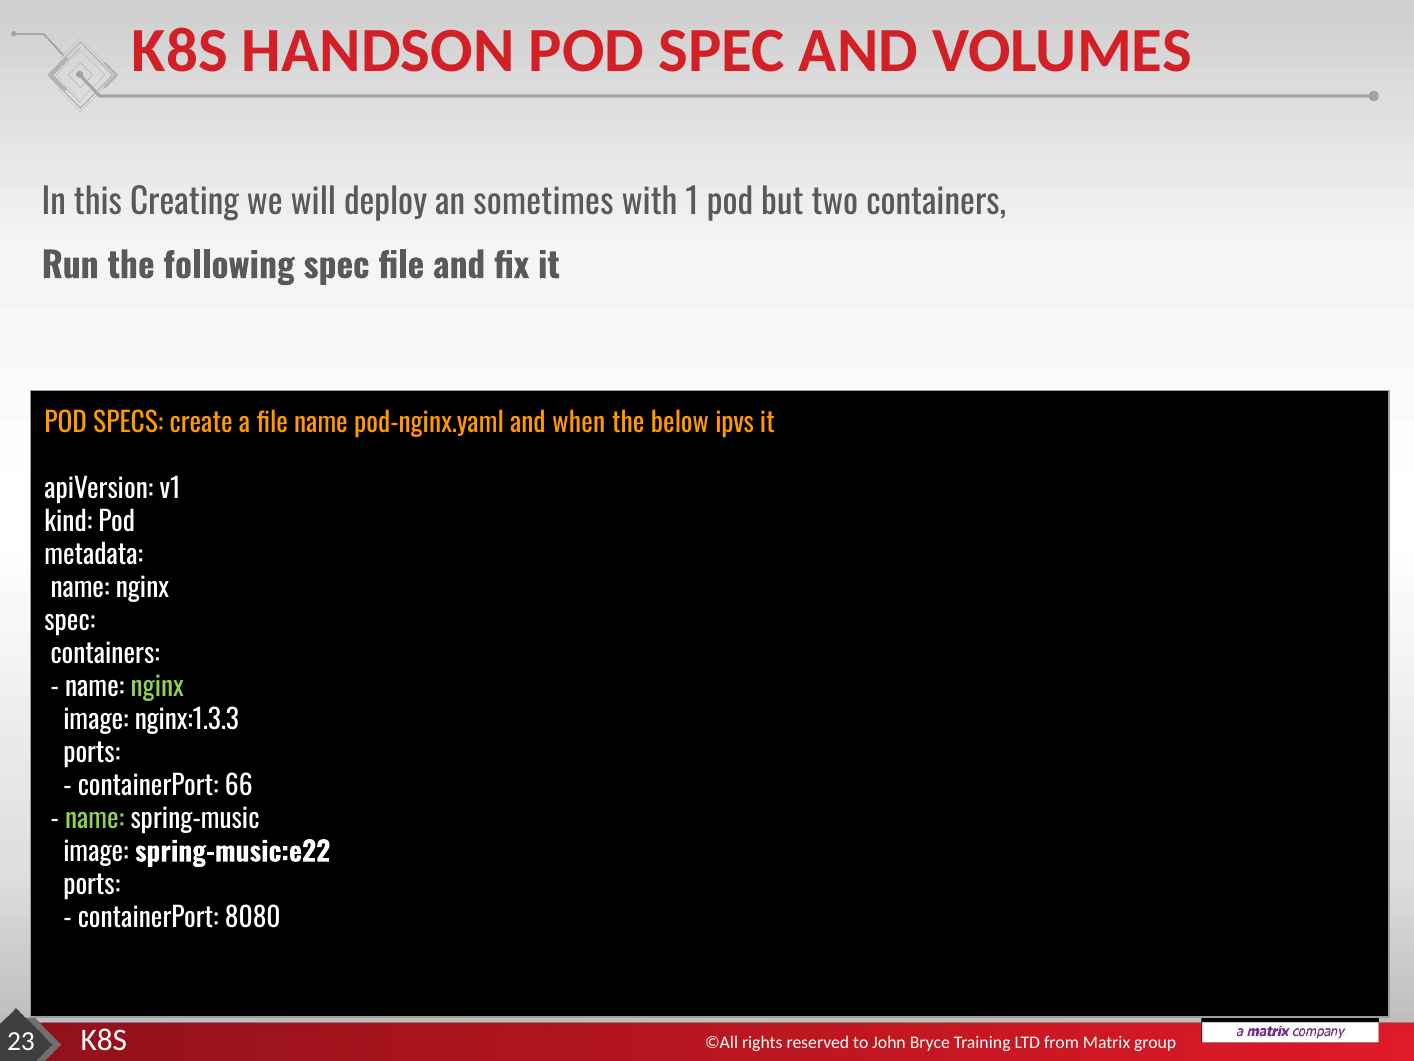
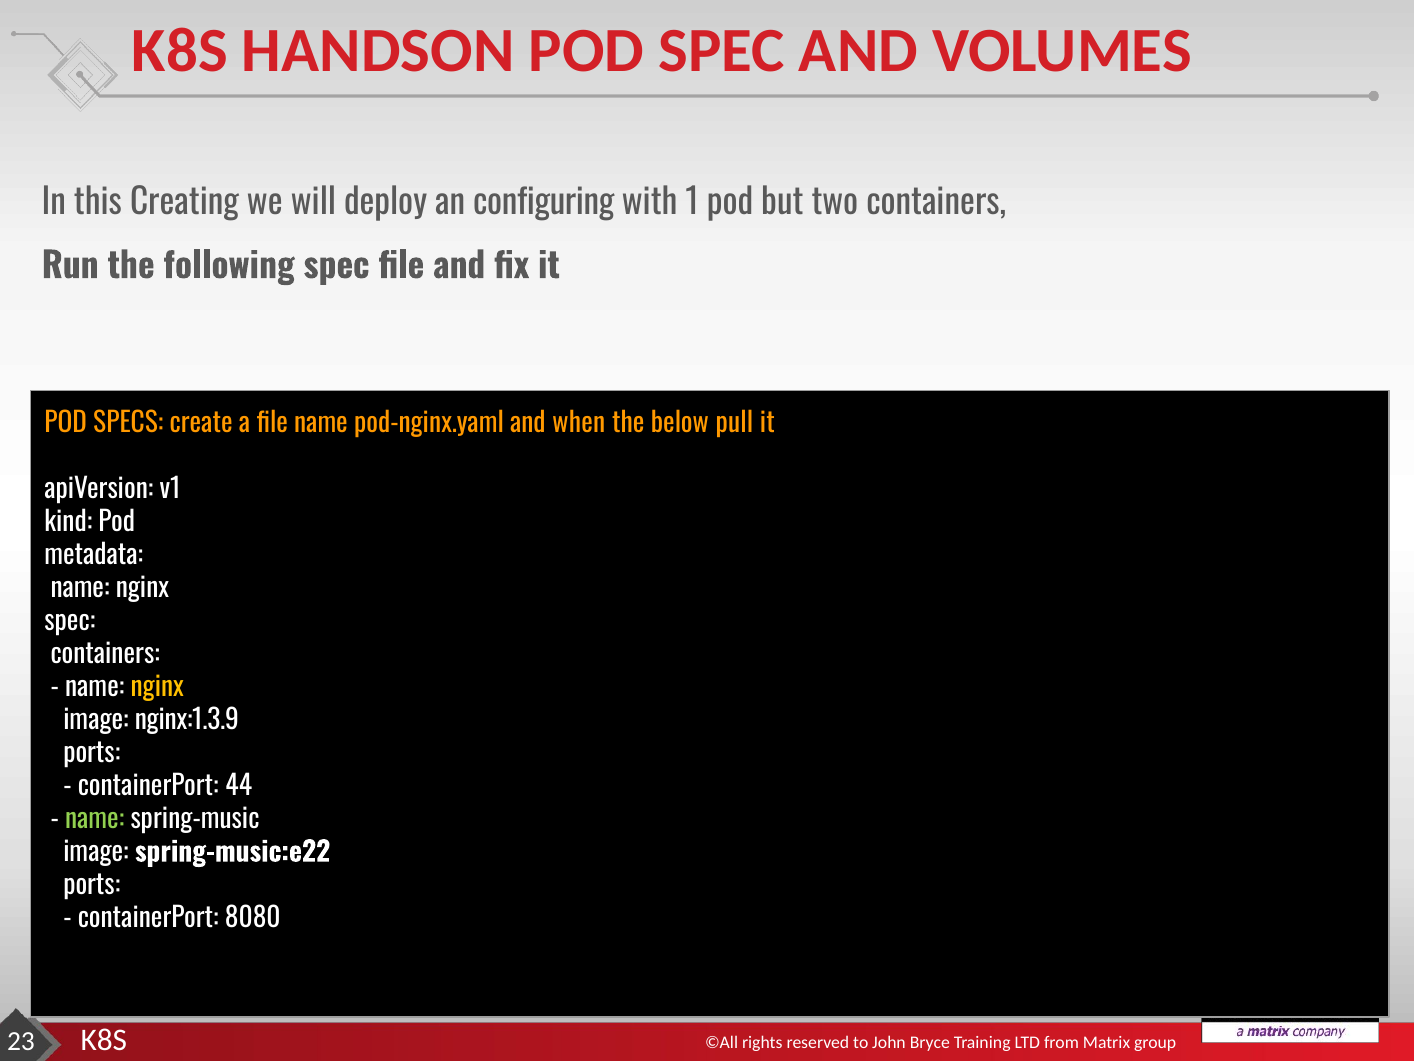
sometimes: sometimes -> configuring (544, 203)
ipvs: ipvs -> pull (734, 423)
nginx colour: light green -> yellow (157, 687)
nginx:1.3.3: nginx:1.3.3 -> nginx:1.3.9 (187, 720)
66: 66 -> 44 (239, 786)
